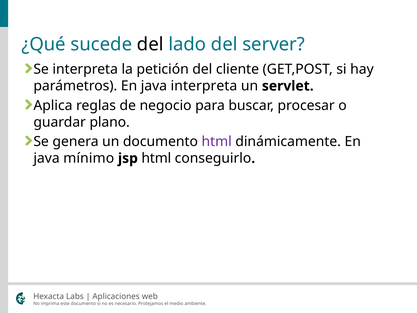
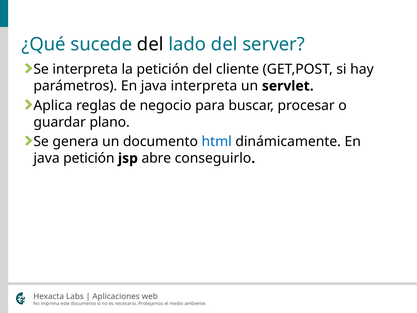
html colour: purple -> blue (217, 142)
java mínimo: mínimo -> petición (89, 158)
jsp html: html -> abre (156, 158)
